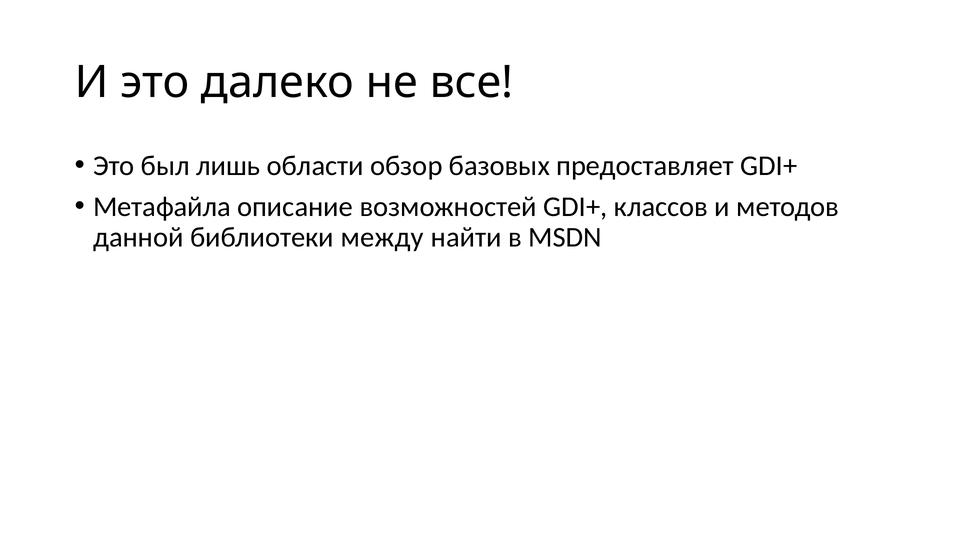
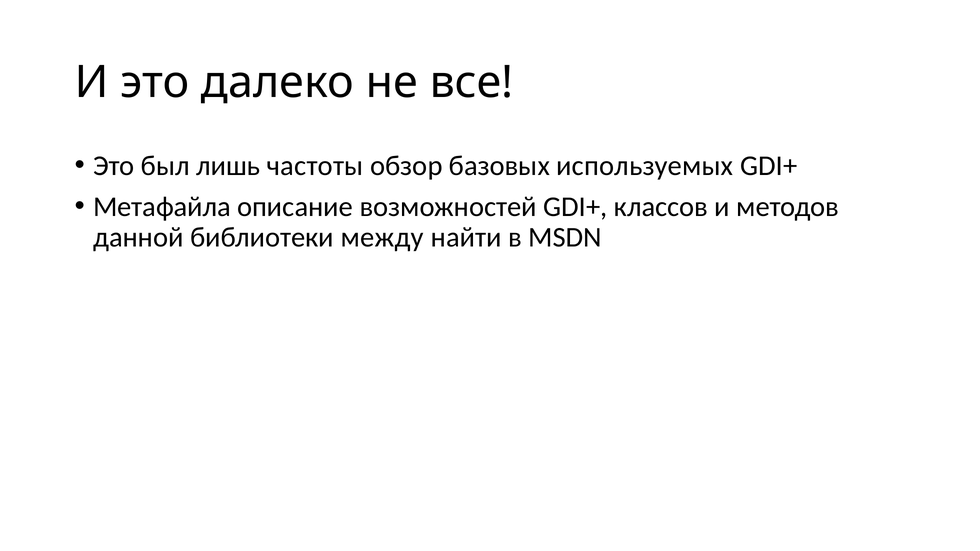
области: области -> частоты (315, 166)
предоставляет: предоставляет -> используемых (645, 166)
